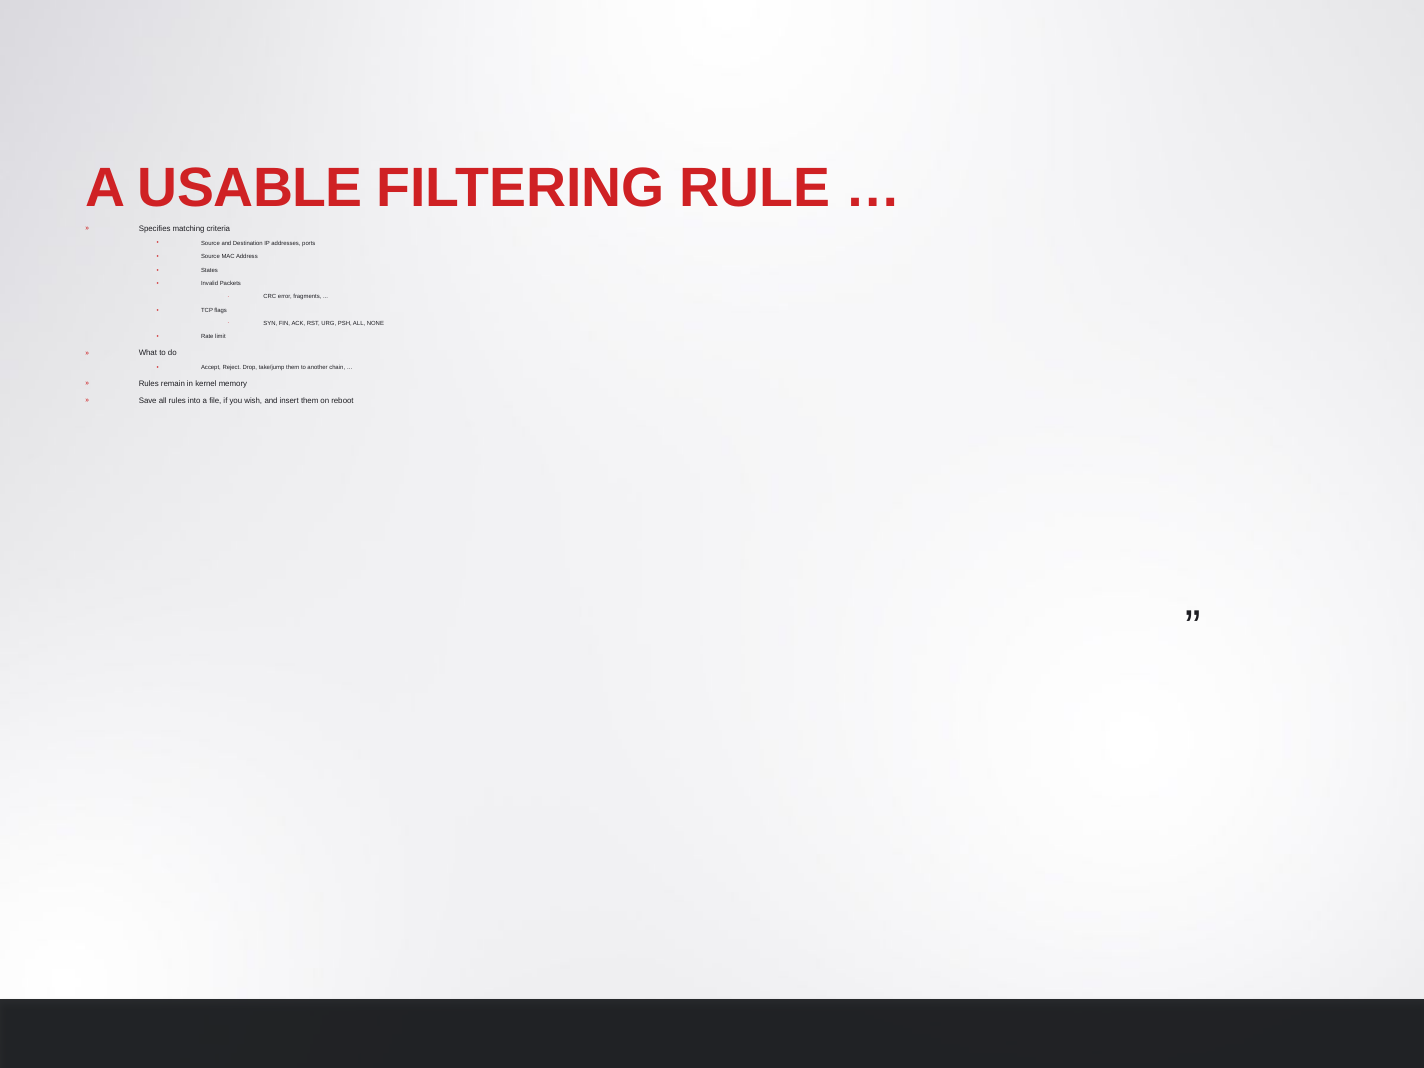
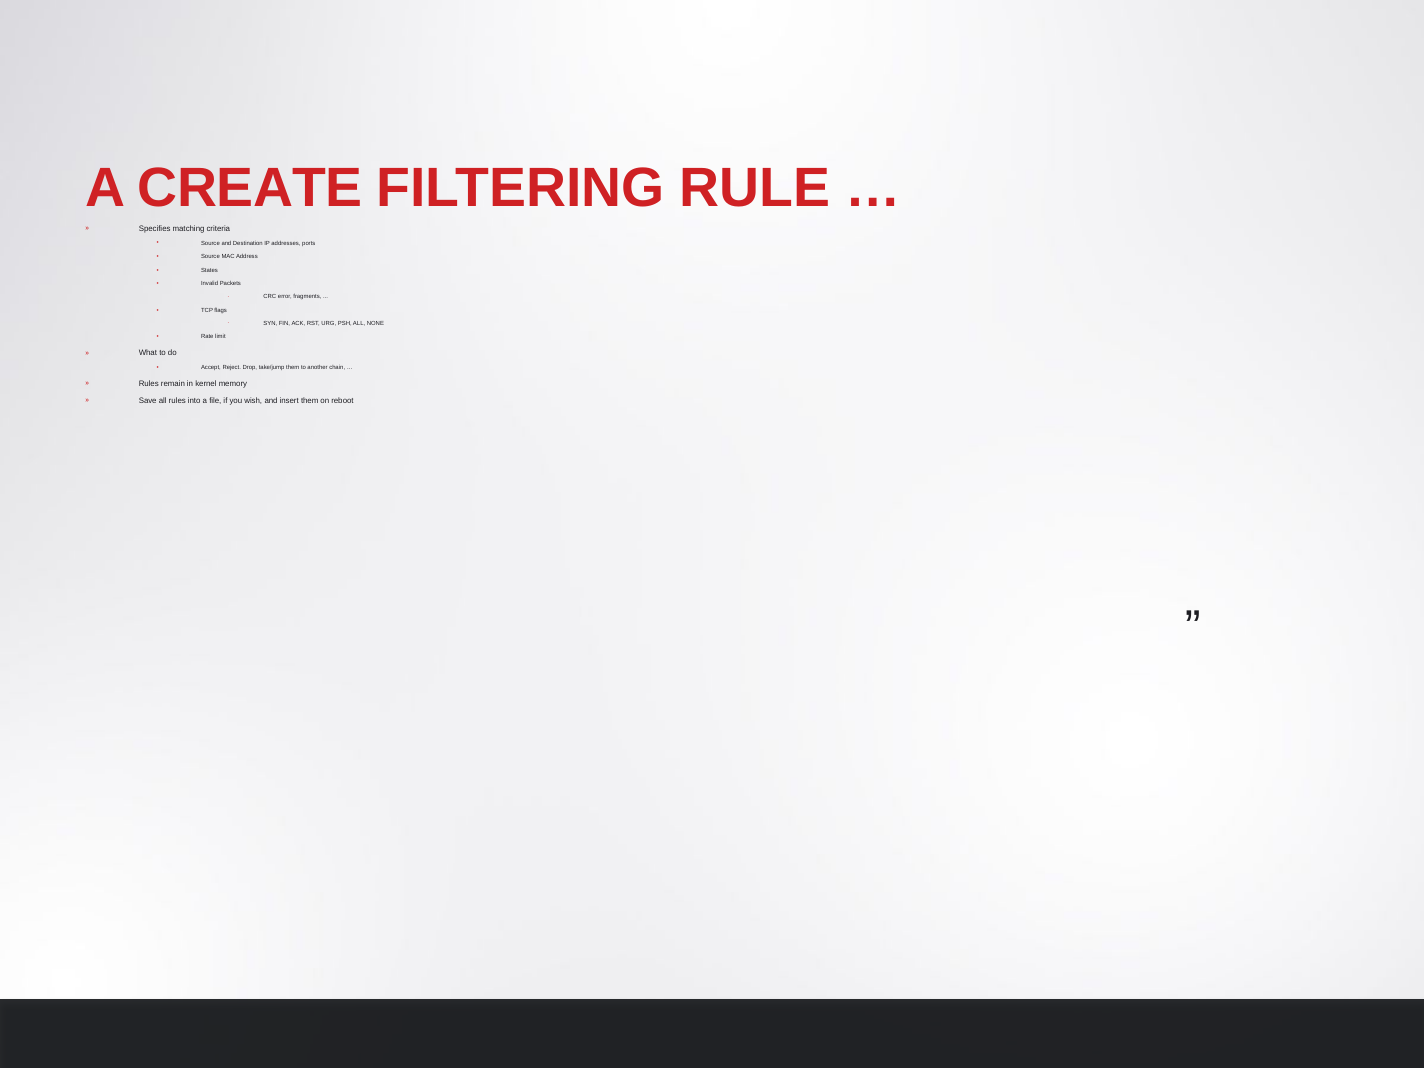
USABLE: USABLE -> CREATE (250, 188)
